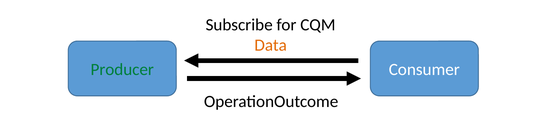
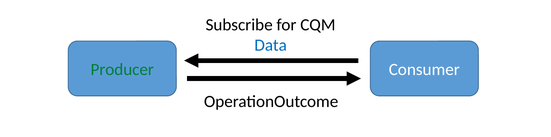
Data colour: orange -> blue (271, 45)
